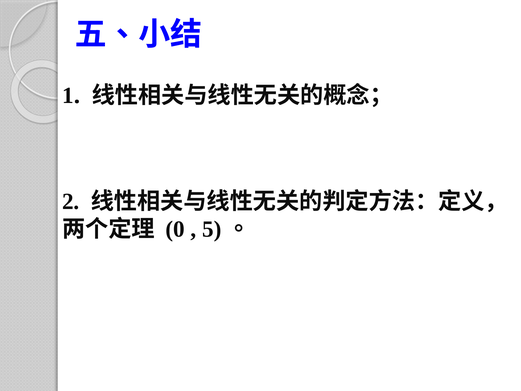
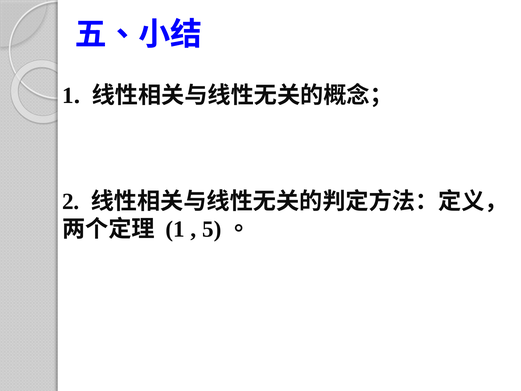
0: 0 -> 1 (175, 229)
